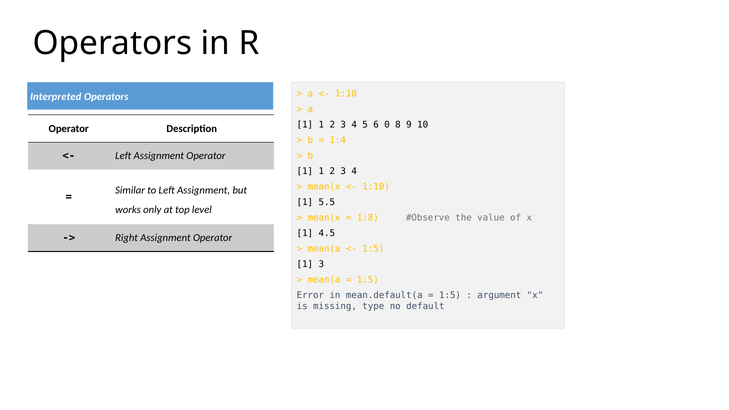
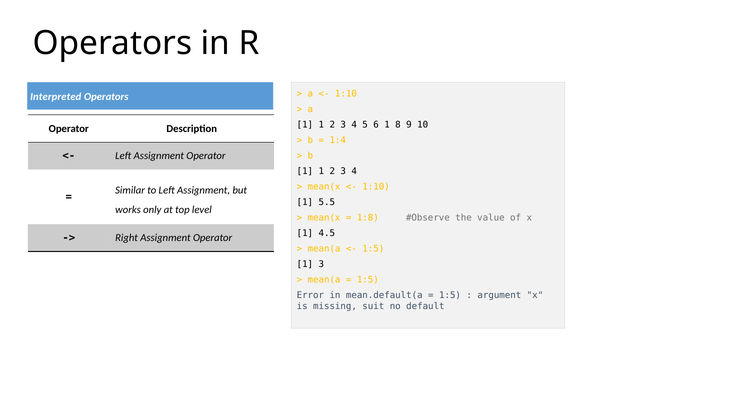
6 0: 0 -> 1 (387, 125)
type: type -> suit (373, 306)
